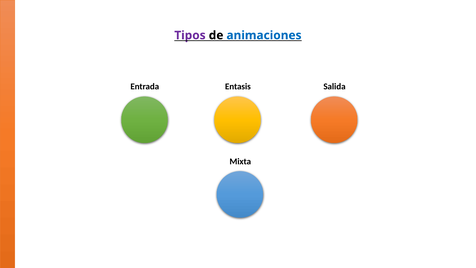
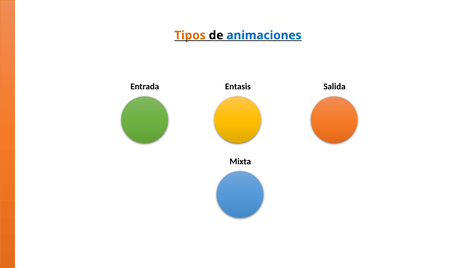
Tipos colour: purple -> orange (190, 35)
